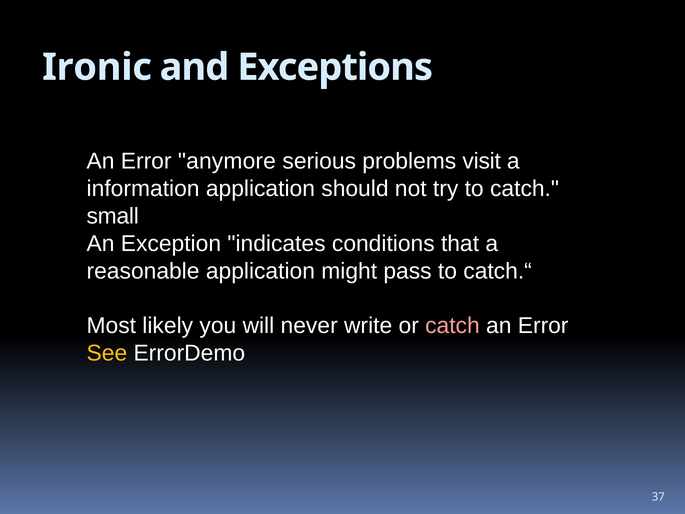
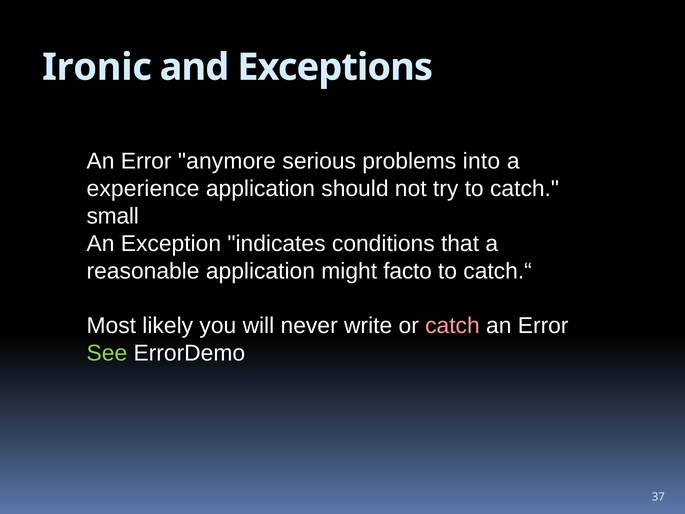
visit: visit -> into (481, 161)
information: information -> experience (143, 189)
pass: pass -> facto (408, 271)
See colour: yellow -> light green (107, 353)
